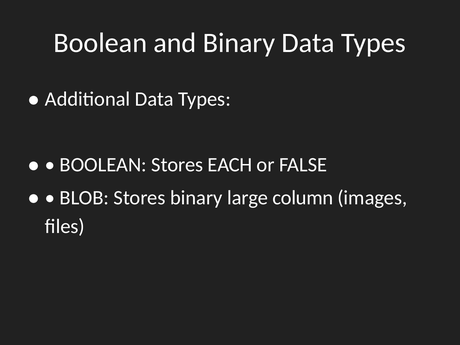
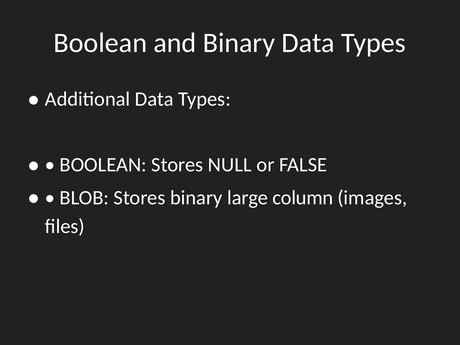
EACH: EACH -> NULL (230, 165)
